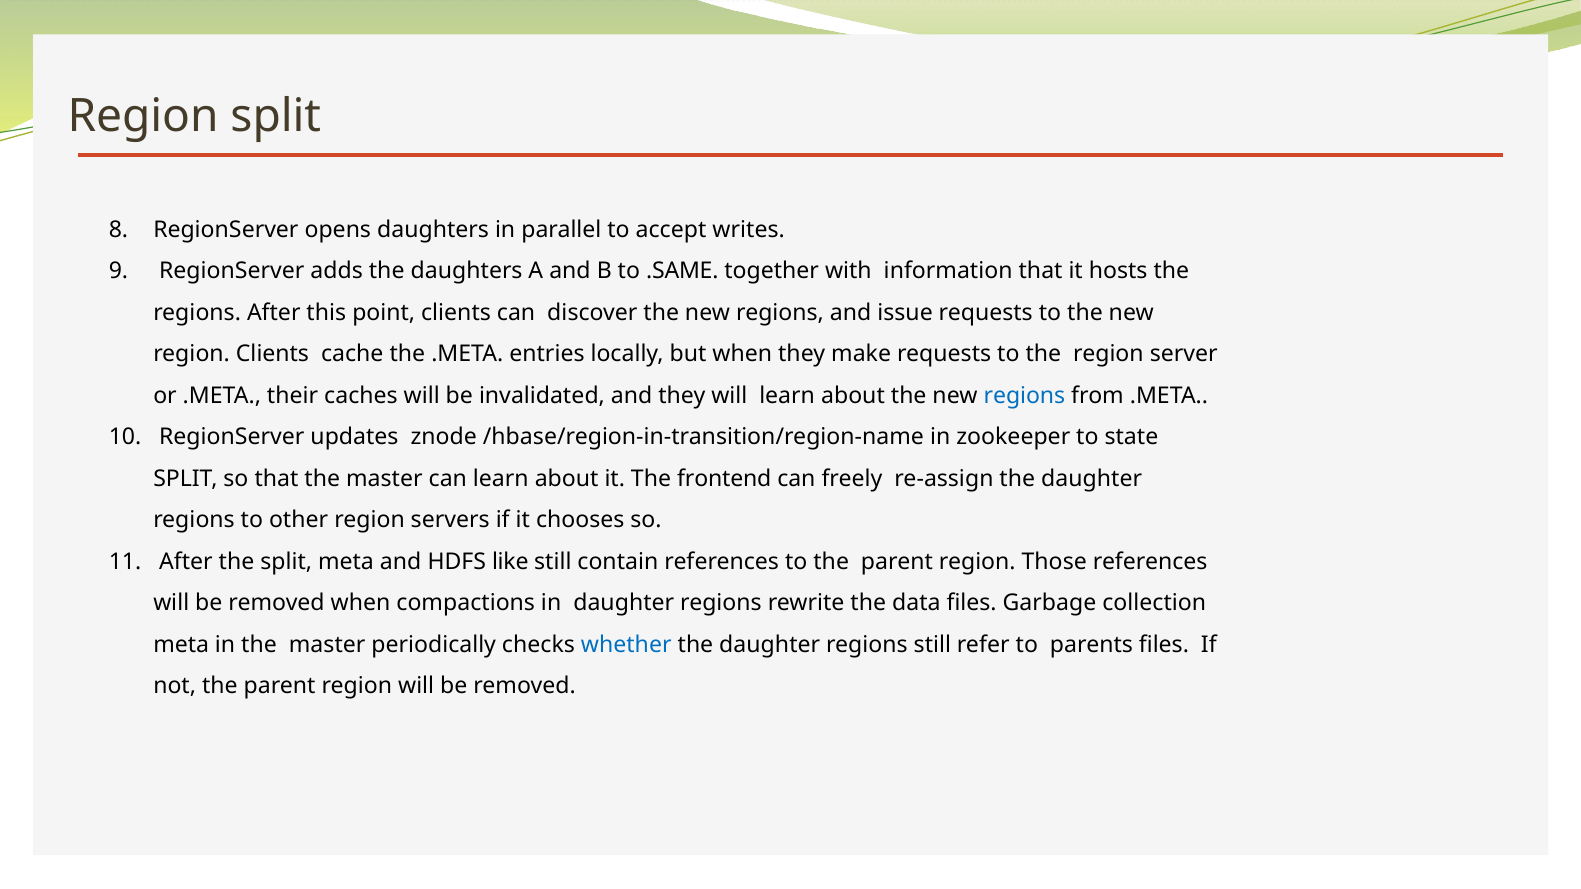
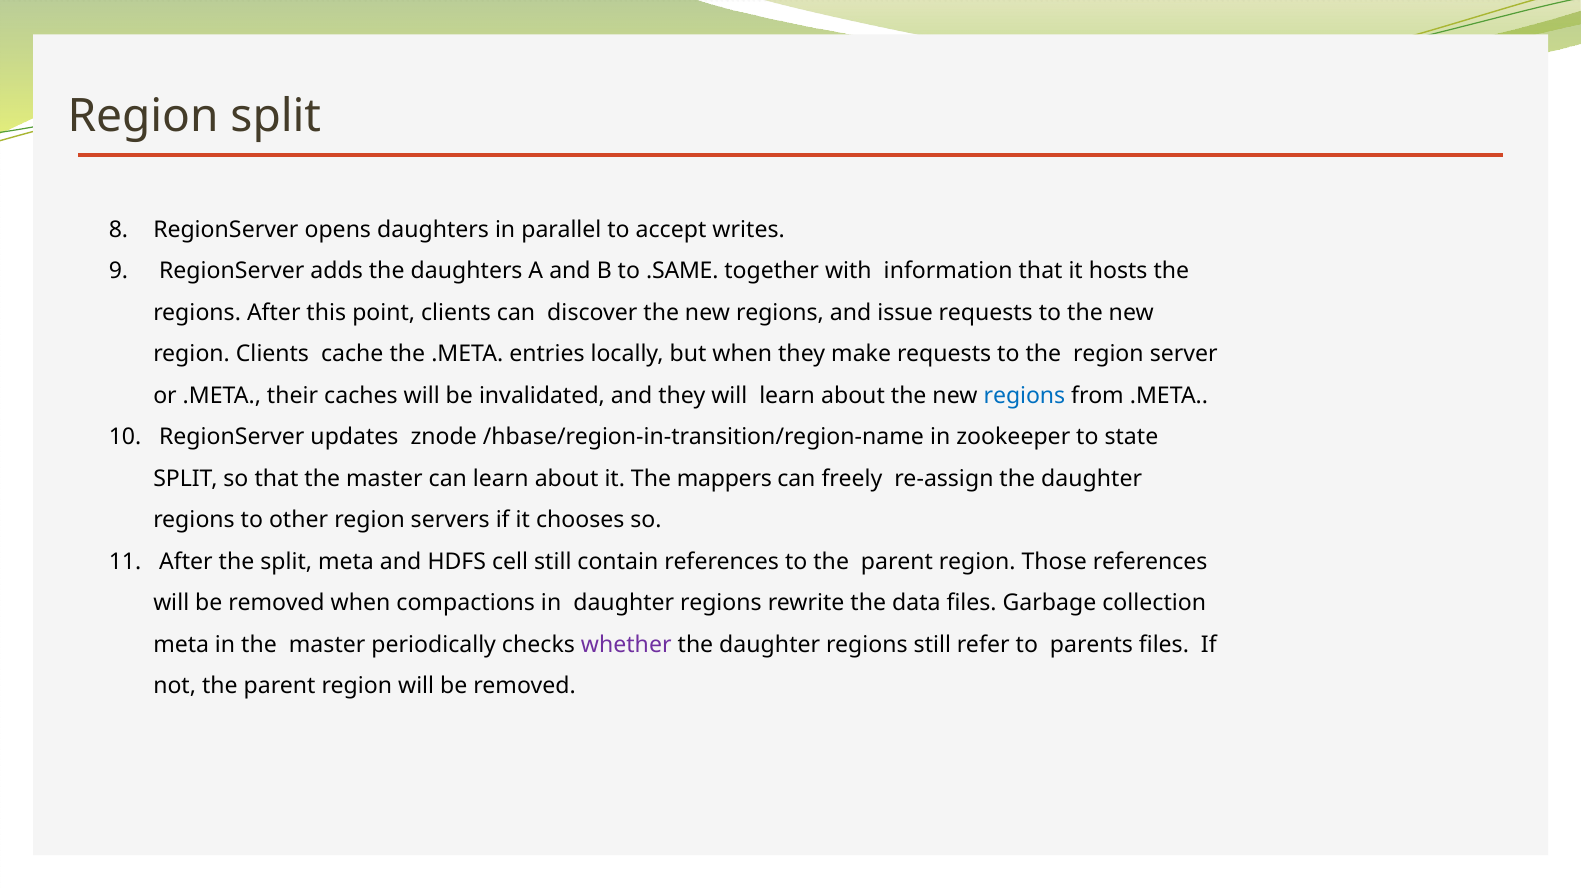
frontend: frontend -> mappers (724, 479)
like: like -> cell (510, 562)
whether colour: blue -> purple (626, 645)
